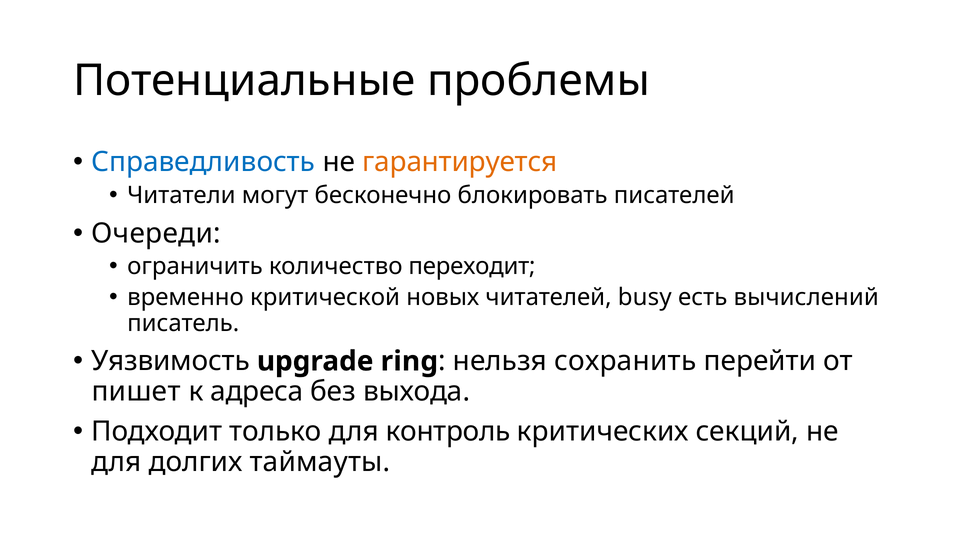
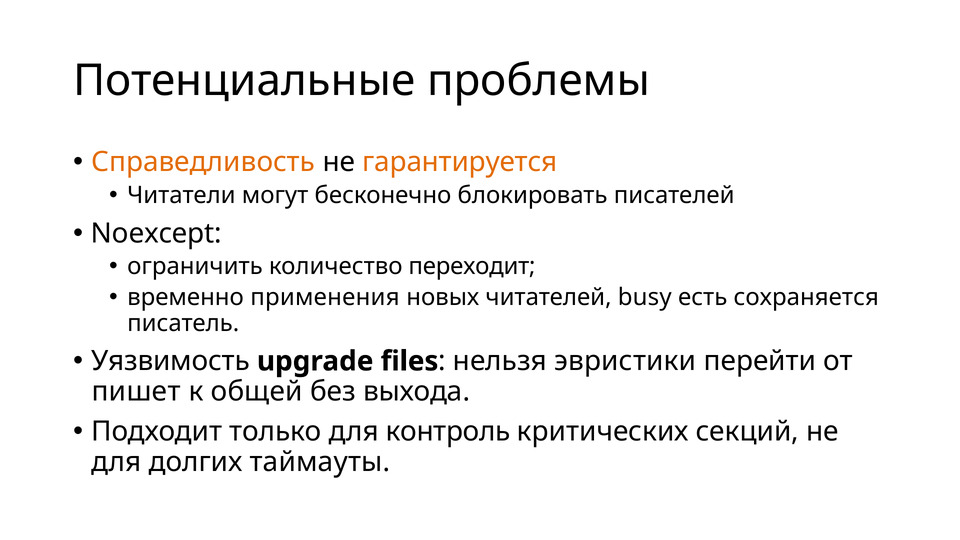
Справедливость colour: blue -> orange (203, 162)
Очереди: Очереди -> Noexcept (156, 233)
критической: критической -> применения (325, 297)
вычислений: вычислений -> сохраняется (806, 297)
ring: ring -> files (410, 361)
сохранить: сохранить -> эвристики (625, 361)
адреса: адреса -> общей (257, 391)
